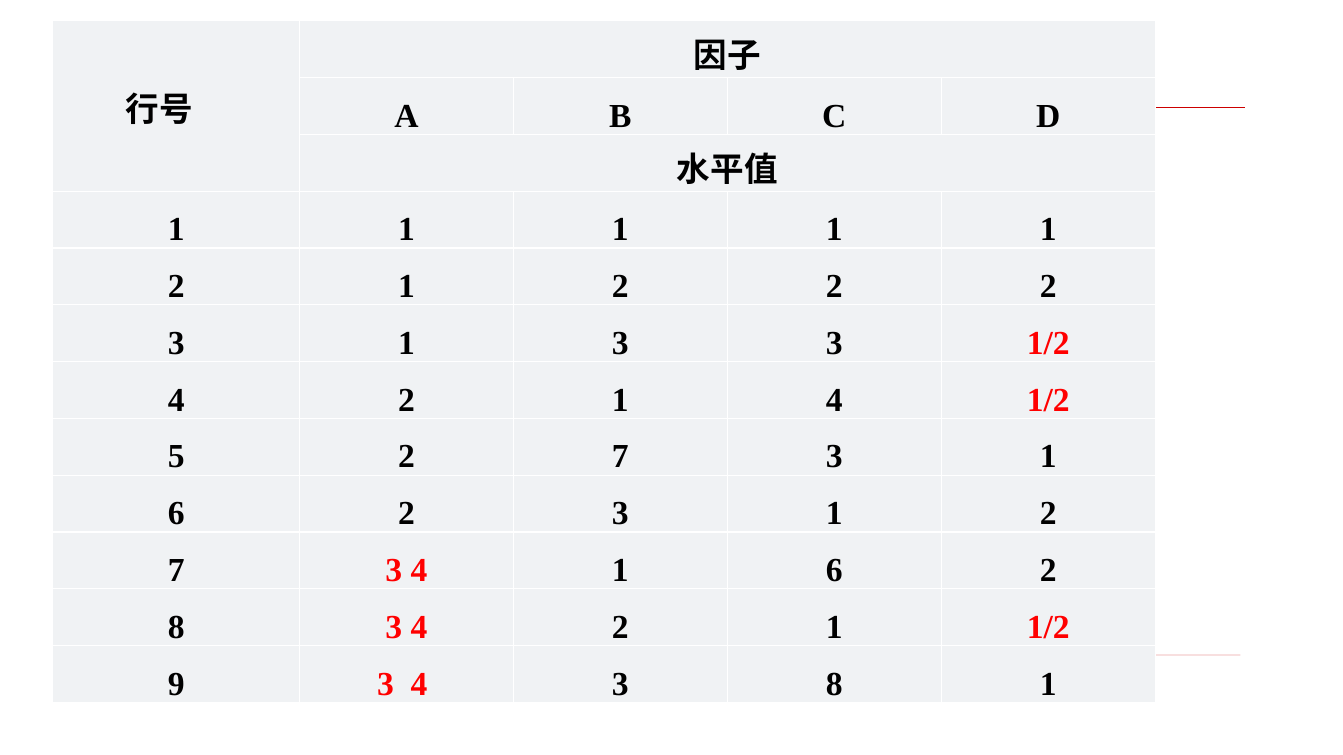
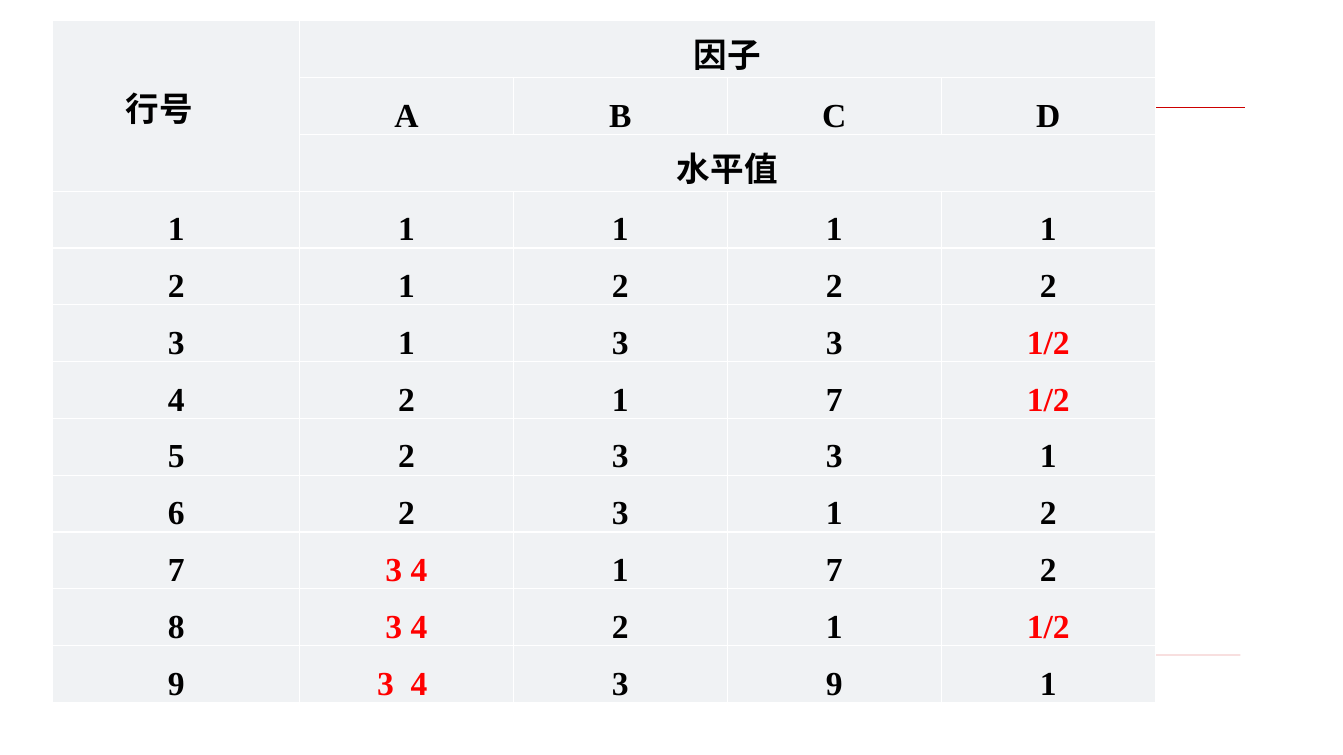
2 1 4: 4 -> 7 (834, 400)
5 2 7: 7 -> 3 (620, 457)
6: 6 -> 7 (834, 571)
3 8: 8 -> 9 (834, 684)
